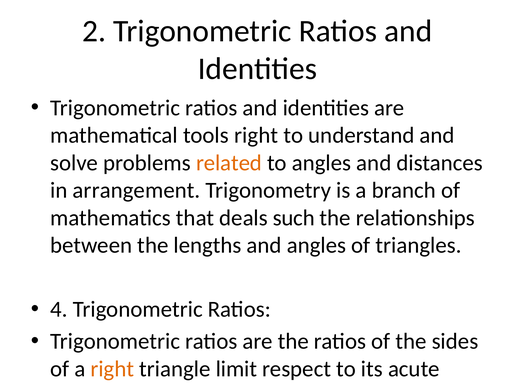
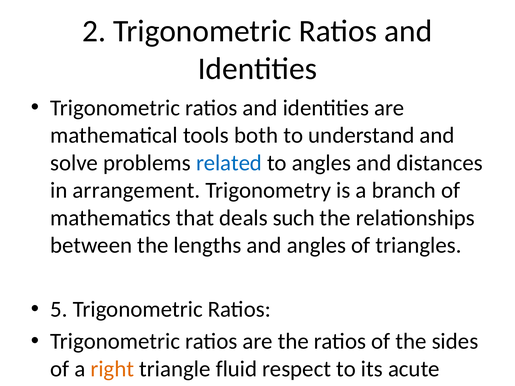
tools right: right -> both (256, 136)
related colour: orange -> blue (229, 163)
4: 4 -> 5 (59, 310)
limit: limit -> fluid (236, 369)
